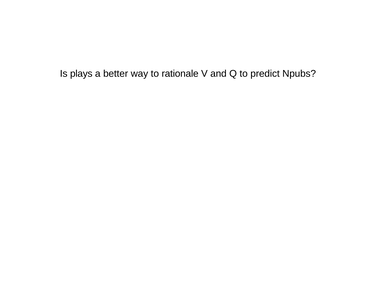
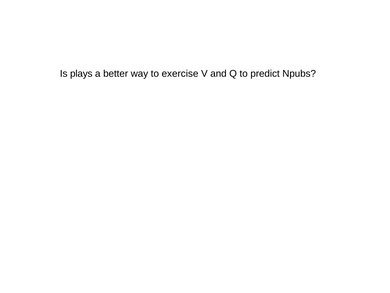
rationale: rationale -> exercise (180, 73)
